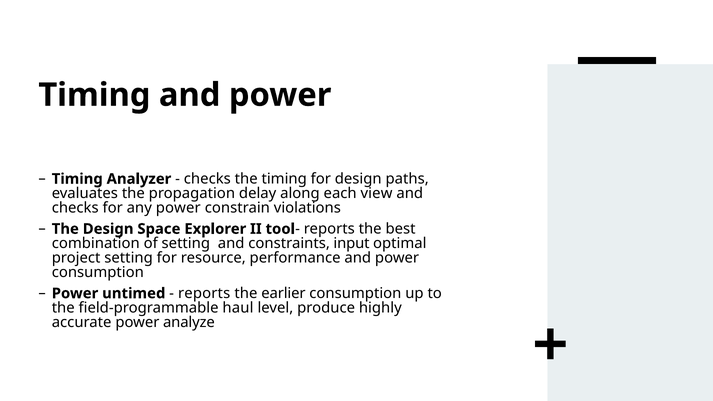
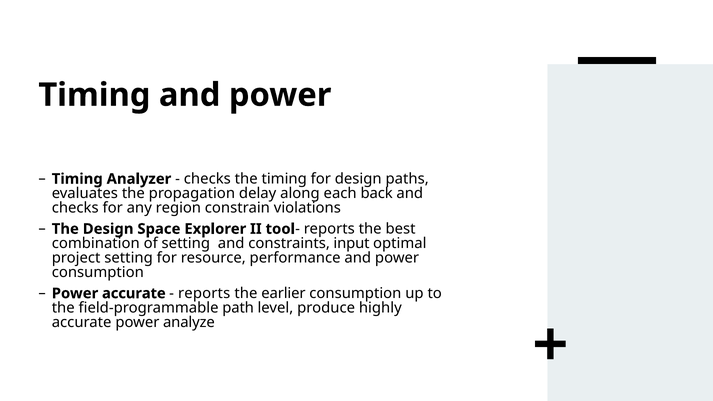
view: view -> back (377, 193)
any power: power -> region (178, 208)
Power untimed: untimed -> accurate (134, 293)
haul: haul -> path (238, 308)
